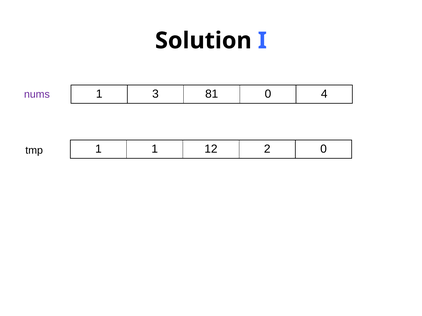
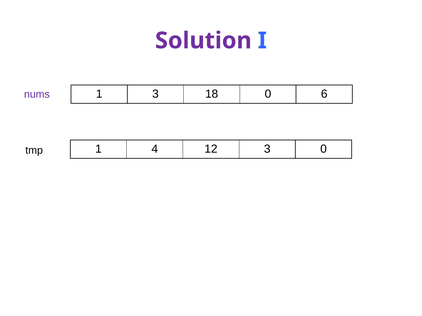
Solution colour: black -> purple (203, 41)
81: 81 -> 18 (212, 94)
4: 4 -> 6 (324, 94)
1 1: 1 -> 4 (155, 149)
12 2: 2 -> 3 (267, 149)
